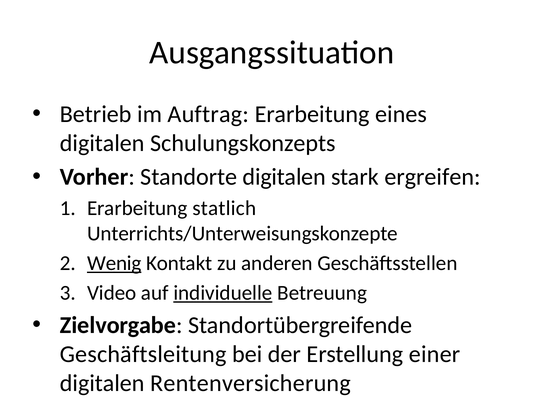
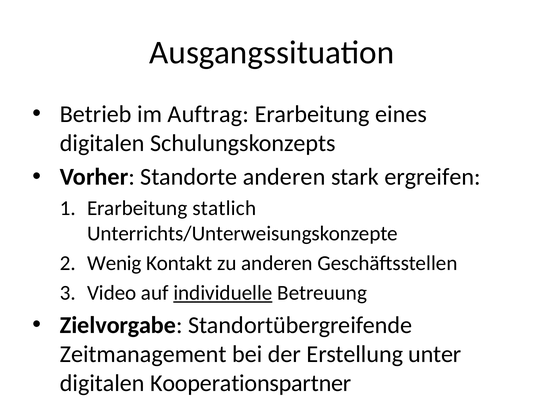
Standorte digitalen: digitalen -> anderen (284, 177)
Wenig underline: present -> none (114, 263)
Geschäftsleitung: Geschäftsleitung -> Zeitmanagement (143, 354)
einer: einer -> unter (435, 354)
Rentenversicherung: Rentenversicherung -> Kooperationspartner (251, 383)
